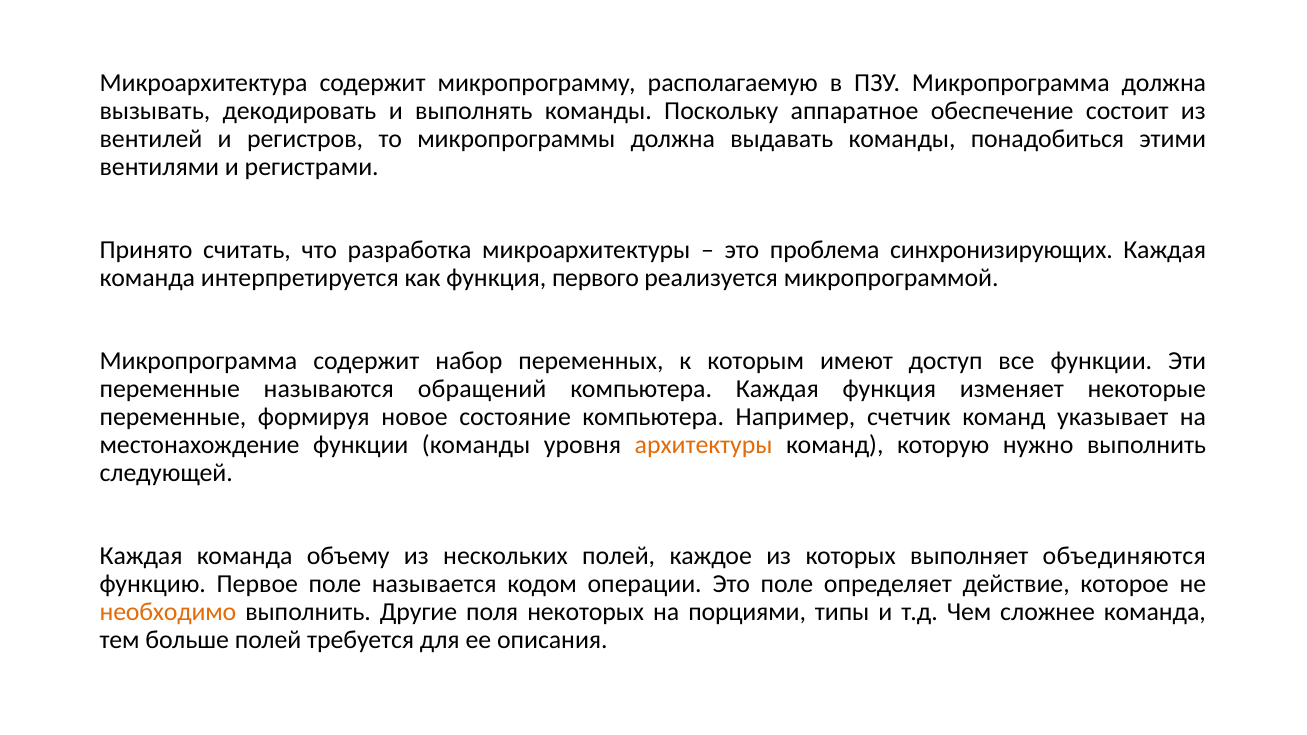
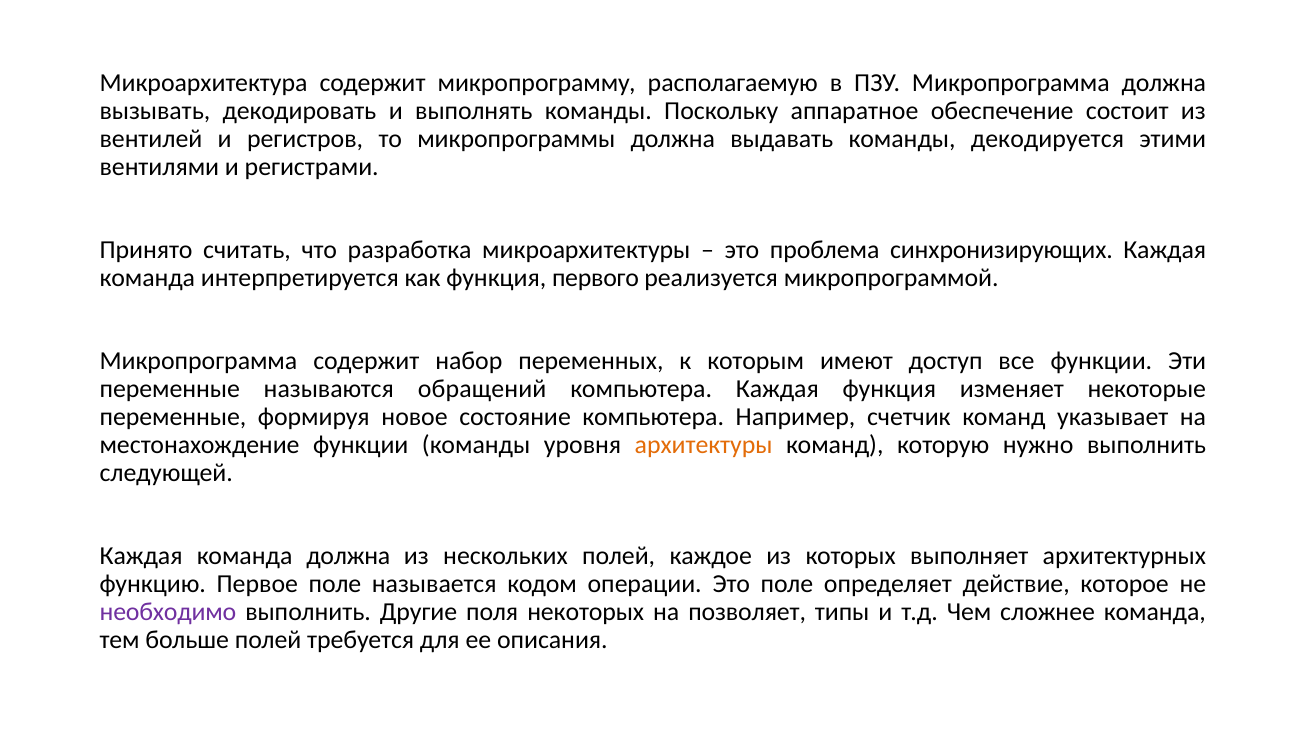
понадобиться: понадобиться -> декодируется (1047, 139)
команда объему: объему -> должна (348, 556)
объединяются: объединяются -> архитектурных (1124, 556)
необходимо colour: orange -> purple (168, 612)
порциями: порциями -> позволяет (747, 612)
